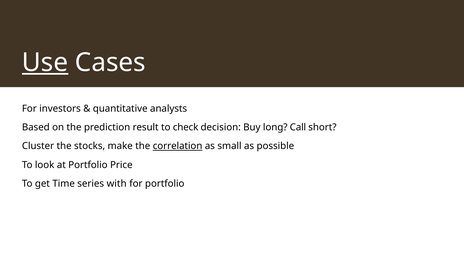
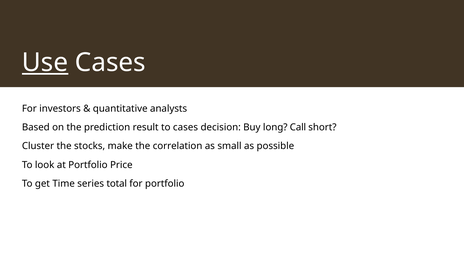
to check: check -> cases (186, 127)
correlation underline: present -> none (178, 146)
with: with -> total (117, 184)
